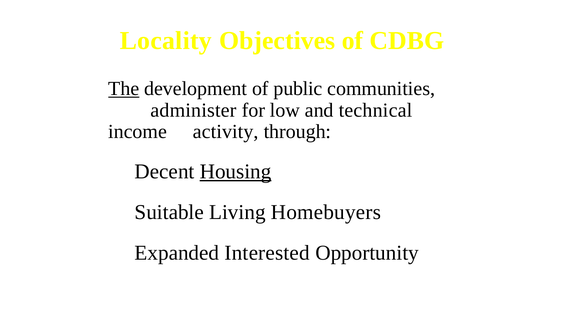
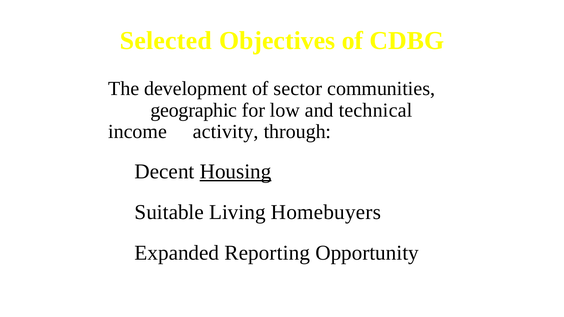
Locality: Locality -> Selected (166, 41)
The underline: present -> none (124, 89)
public: public -> sector (298, 89)
administer: administer -> geographic (194, 110)
Interested: Interested -> Reporting (267, 253)
